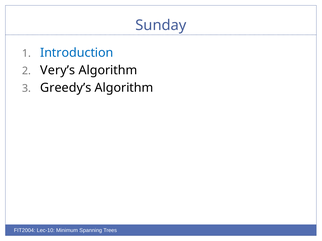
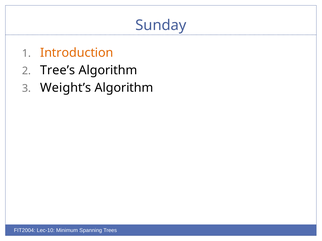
Introduction colour: blue -> orange (77, 53)
Very’s: Very’s -> Tree’s (58, 70)
Greedy’s: Greedy’s -> Weight’s (66, 88)
